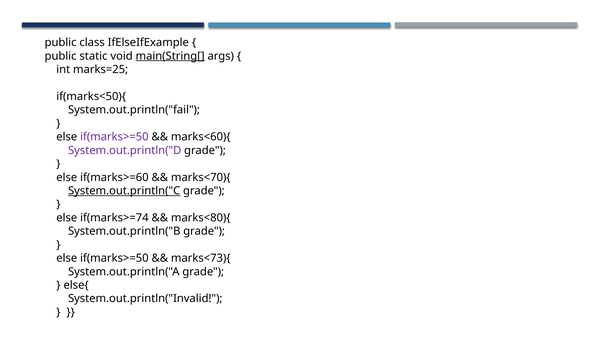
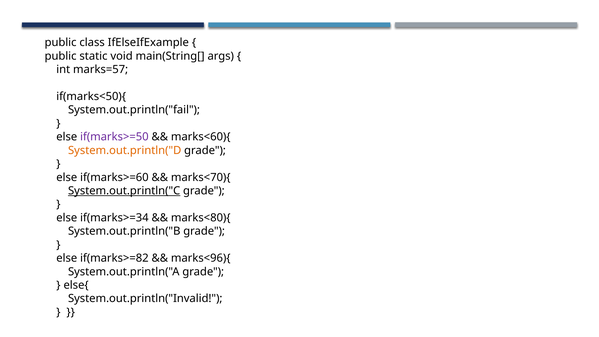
main(String[ underline: present -> none (170, 56)
marks=25: marks=25 -> marks=57 (101, 69)
System.out.println("D colour: purple -> orange (125, 150)
if(marks>=74: if(marks>=74 -> if(marks>=34 (114, 218)
if(marks>=50: if(marks>=50 -> if(marks>=82 (114, 258)
marks<73){: marks<73){ -> marks<96){ (201, 258)
